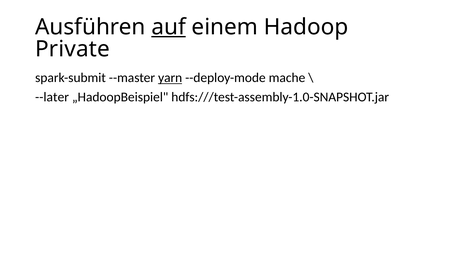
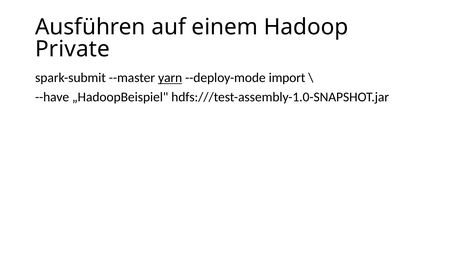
auf underline: present -> none (169, 27)
mache: mache -> import (287, 78)
--later: --later -> --have (52, 97)
